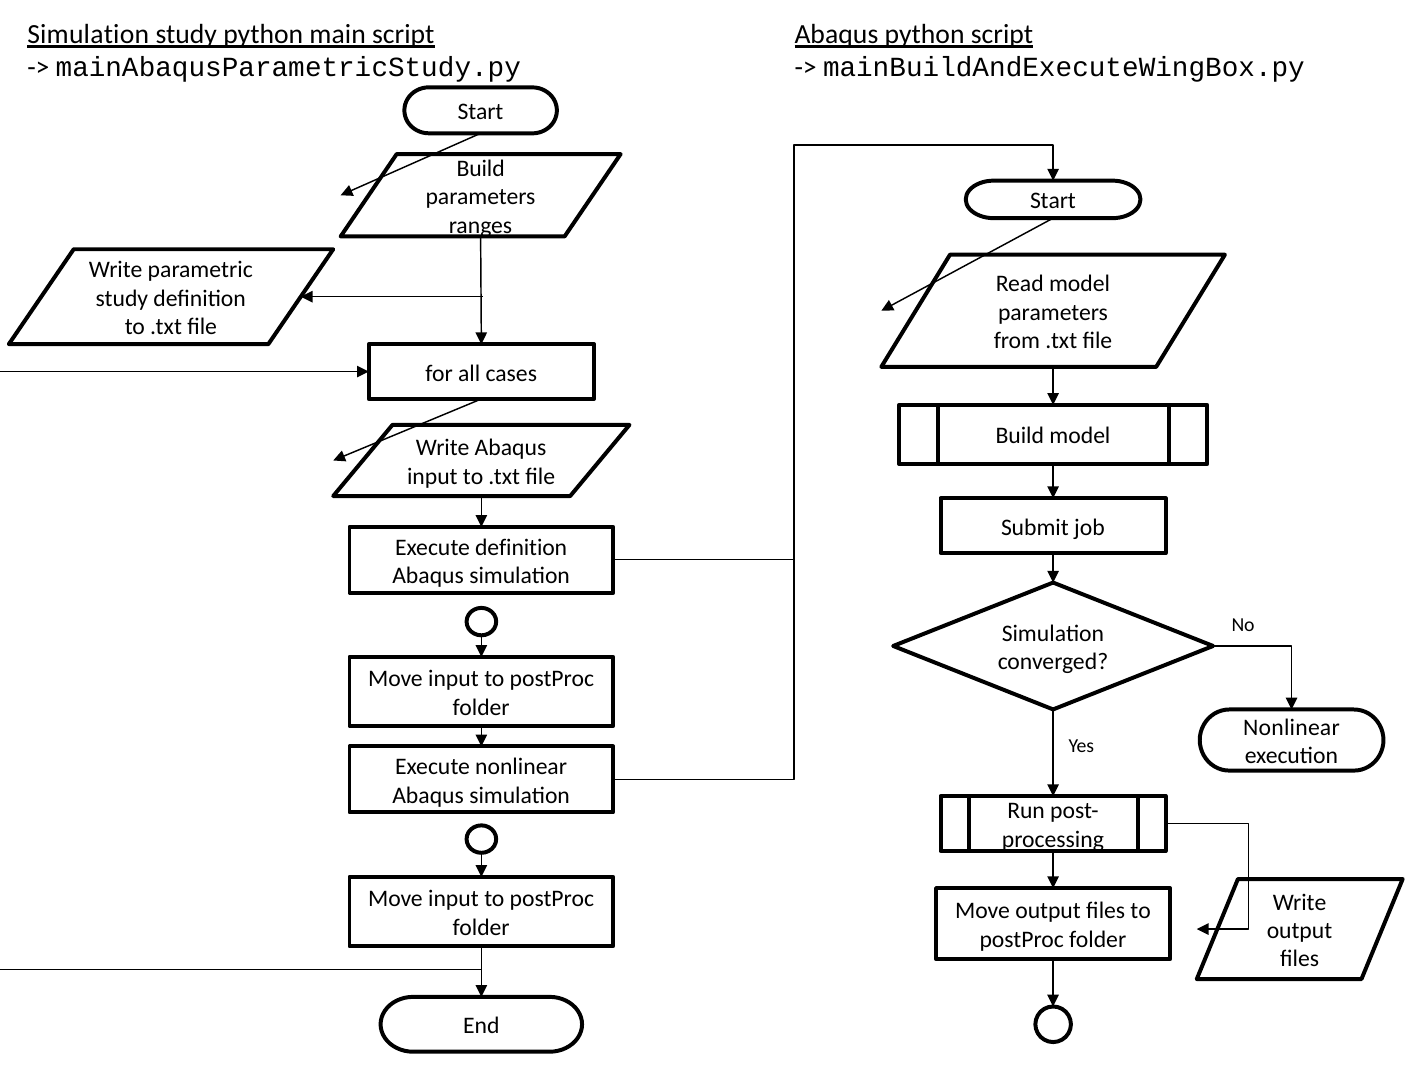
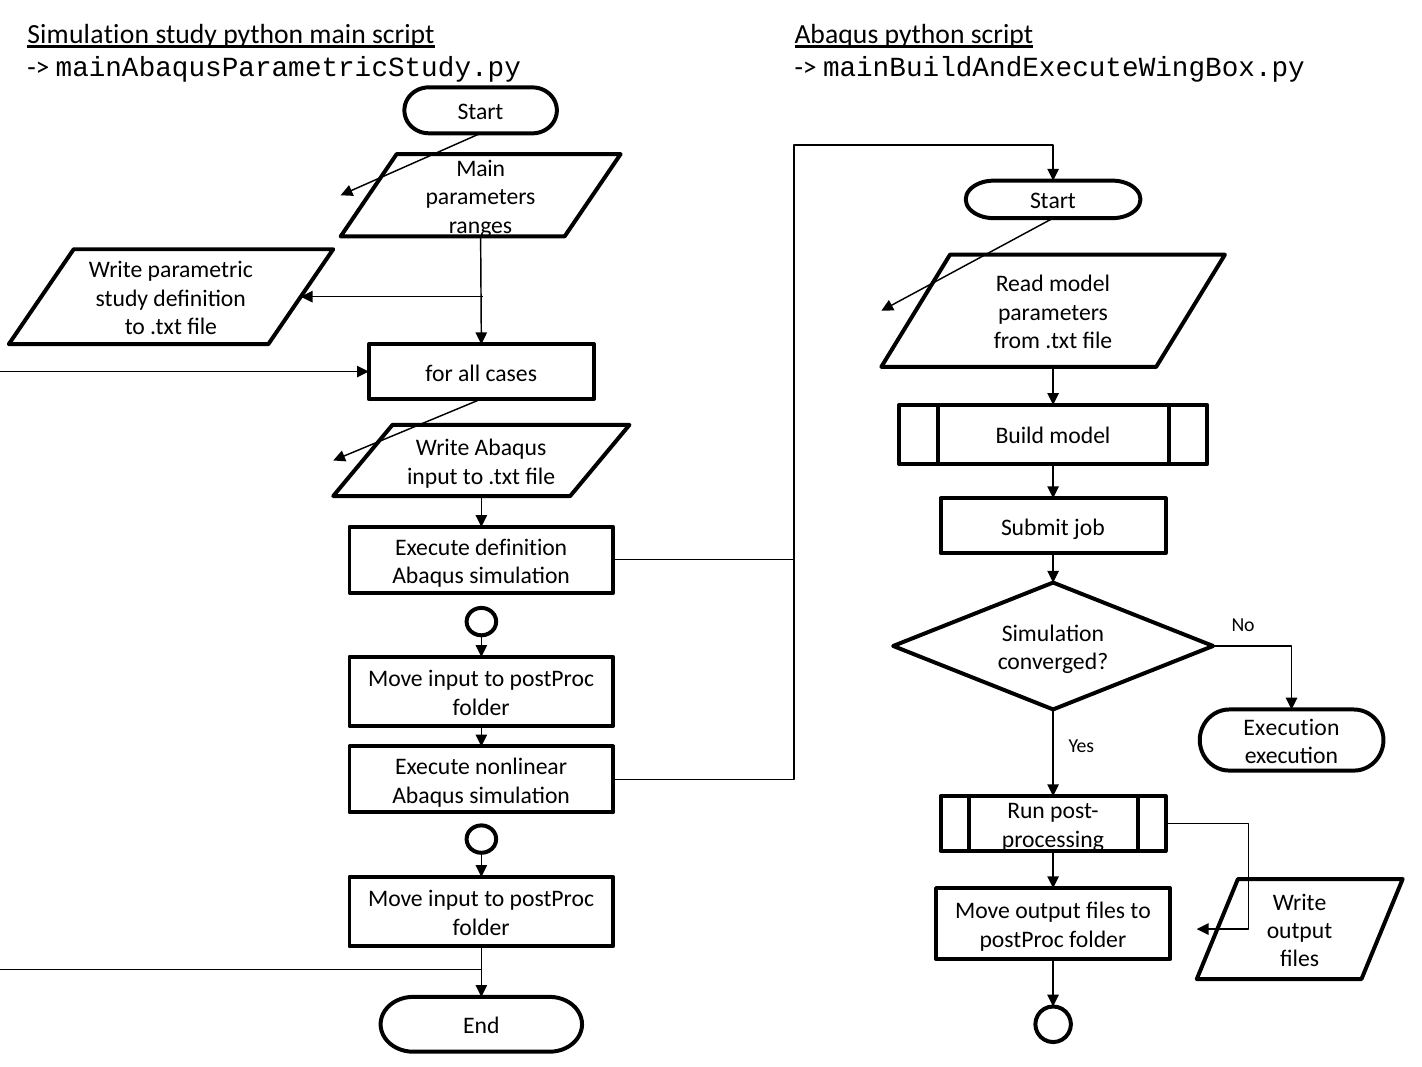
Build: Build -> Main (481, 168)
Nonlinear: Nonlinear -> Execution (1292, 727)
